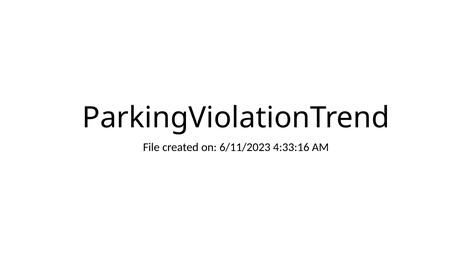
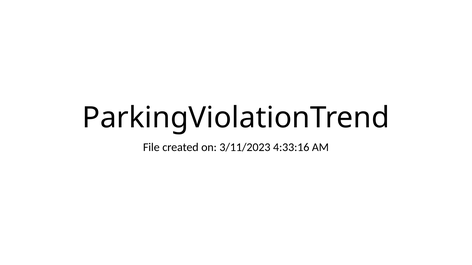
6/11/2023: 6/11/2023 -> 3/11/2023 (245, 148)
